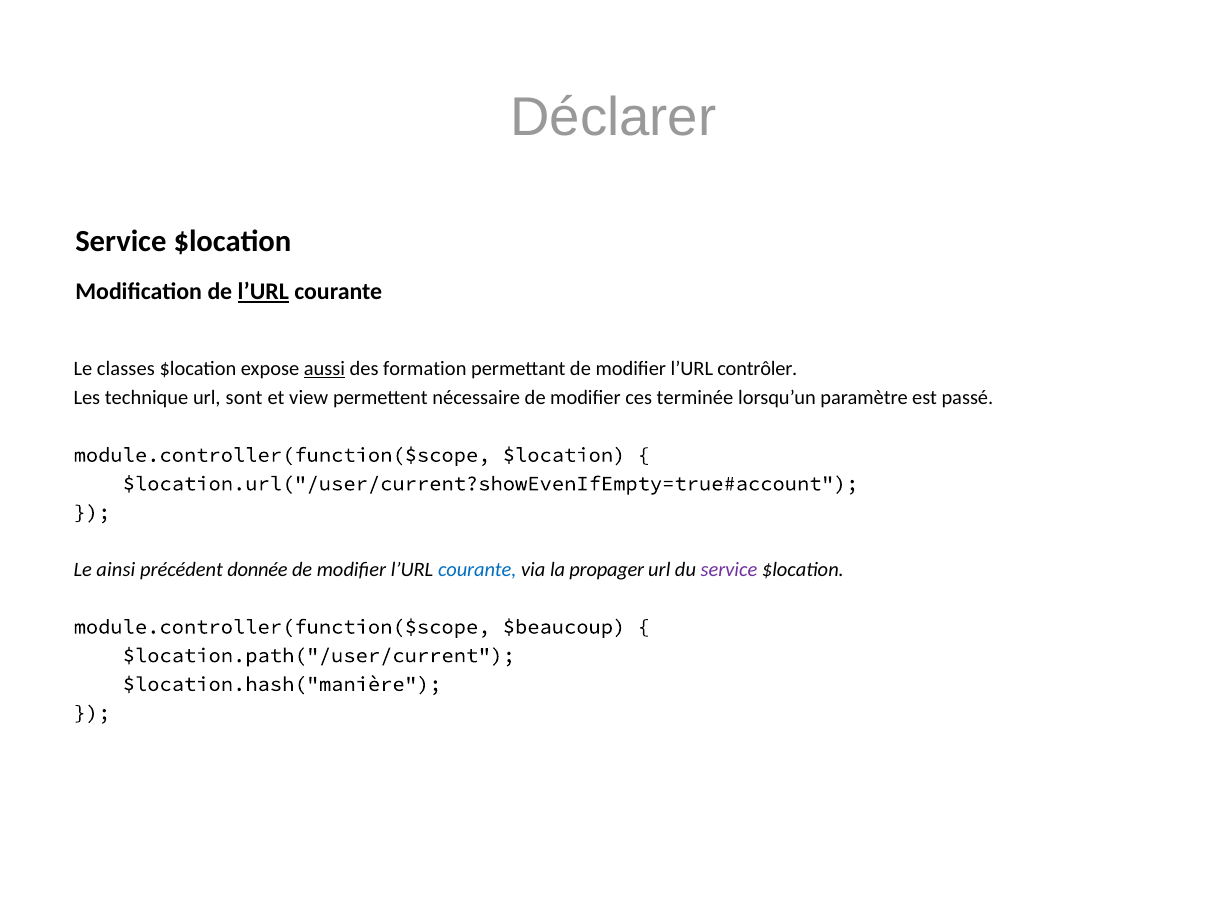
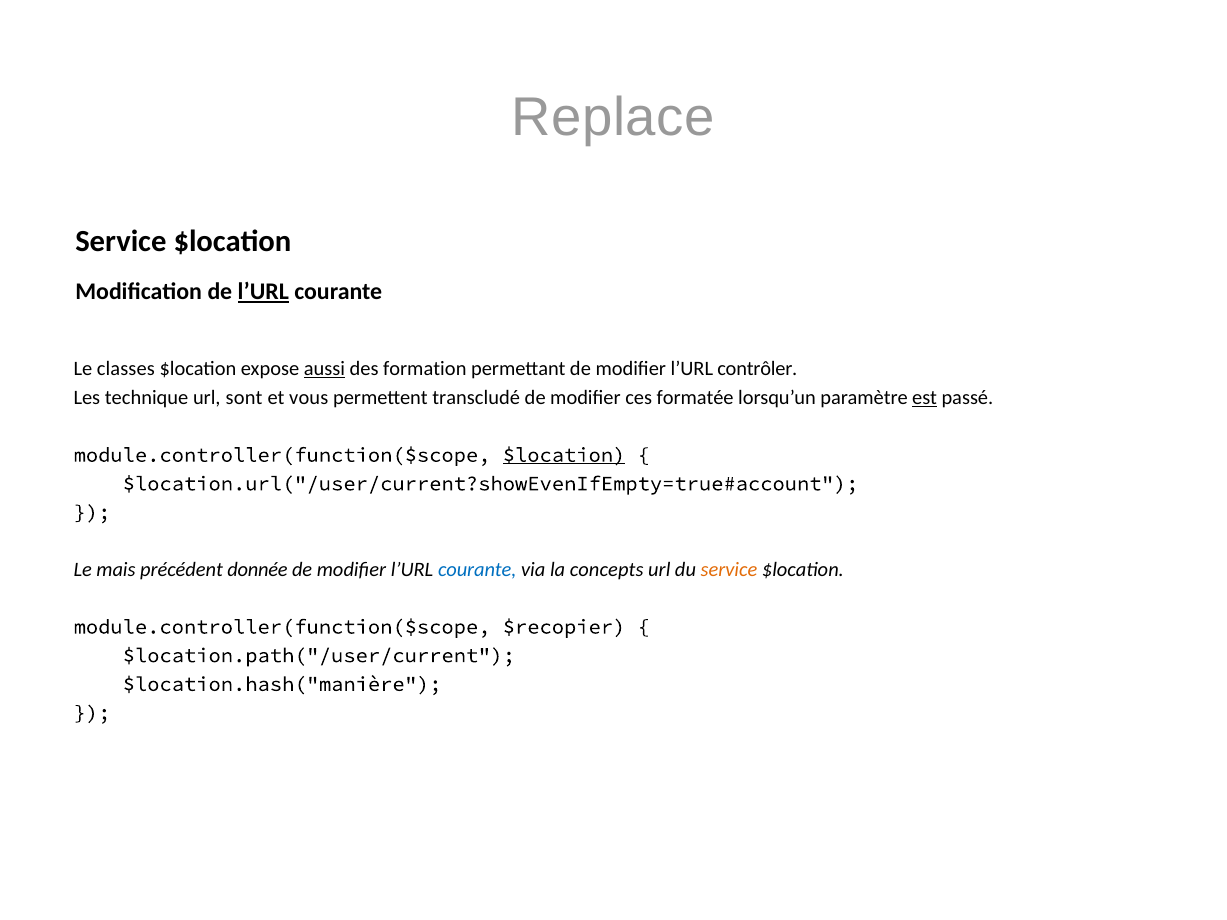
Déclarer: Déclarer -> Replace (613, 117)
view: view -> vous (309, 398)
nécessaire: nécessaire -> transcludé (476, 398)
terminée: terminée -> formatée (695, 398)
est underline: none -> present (925, 398)
$location underline: none -> present (564, 455)
ainsi: ainsi -> mais (116, 570)
propager: propager -> concepts (607, 570)
service colour: purple -> orange (729, 570)
$beaucoup: $beaucoup -> $recopier (564, 627)
